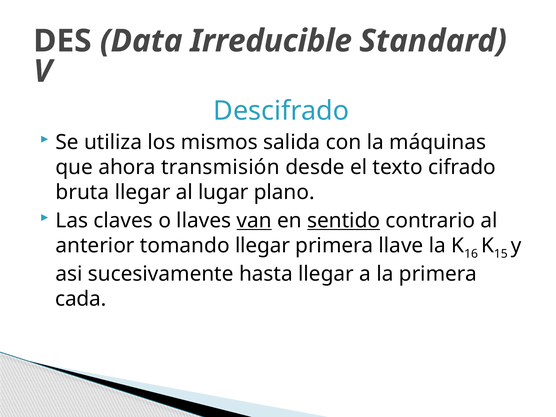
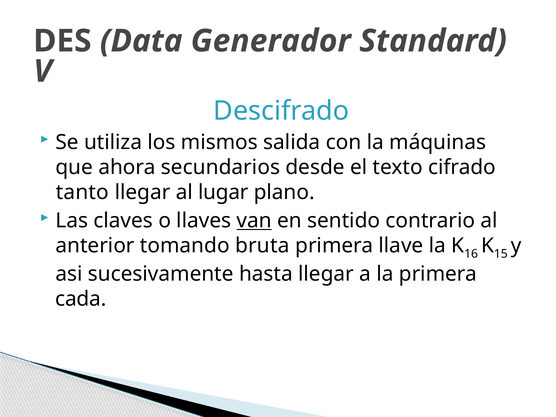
Irreducible: Irreducible -> Generador (271, 41)
transmisión: transmisión -> secundarios (220, 167)
bruta: bruta -> tanto (82, 192)
sentido underline: present -> none (344, 221)
tomando llegar: llegar -> bruta (262, 246)
